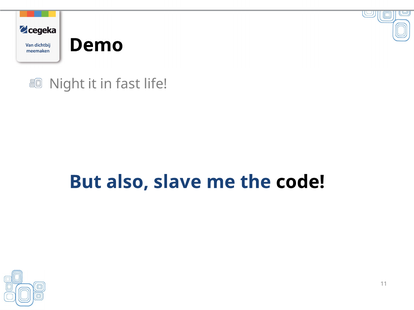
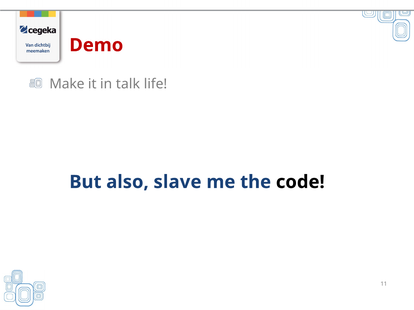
Demo colour: black -> red (96, 45)
Night: Night -> Make (67, 84)
fast: fast -> talk (128, 84)
